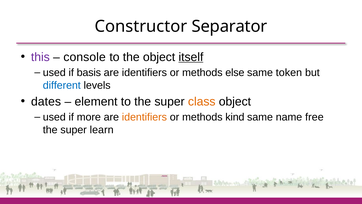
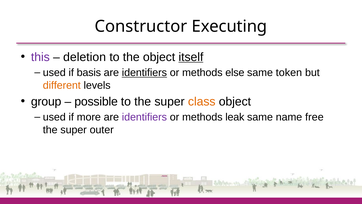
Separator: Separator -> Executing (229, 26)
console: console -> deletion (85, 57)
identifiers underline: none -> present (144, 73)
different colour: blue -> orange (62, 85)
dates: dates -> group (46, 101)
element: element -> possible (96, 101)
identifiers colour: orange -> purple (144, 117)
kind: kind -> leak (235, 117)
learn: learn -> outer (102, 130)
